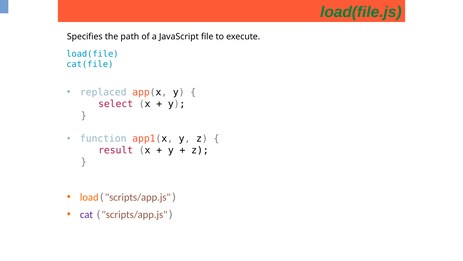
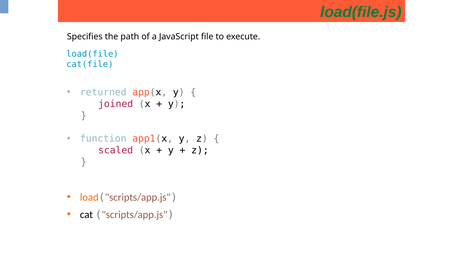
replaced: replaced -> returned (103, 92)
select: select -> joined (116, 104)
result: result -> scaled (116, 150)
cat colour: purple -> black (86, 214)
